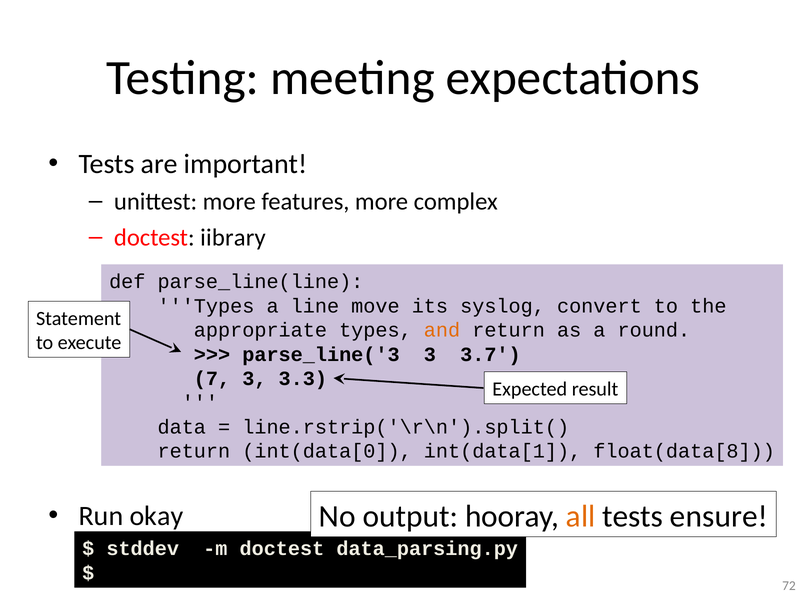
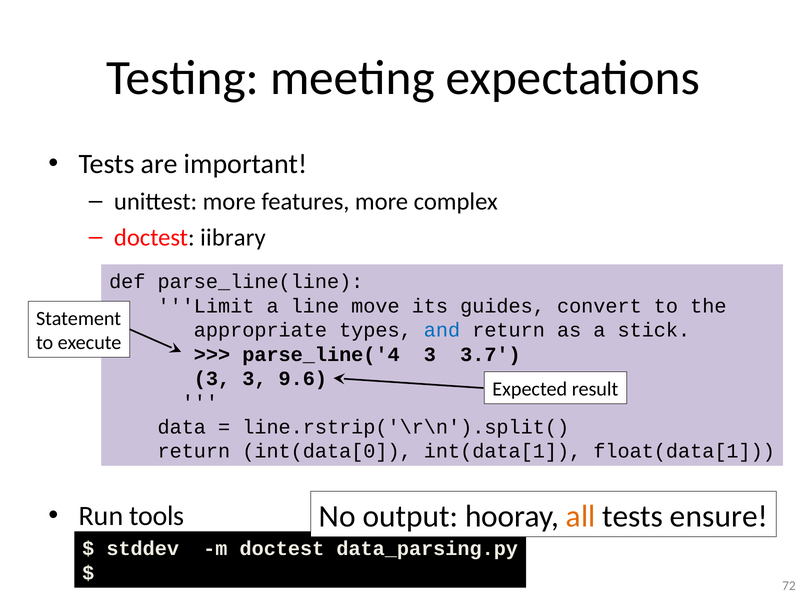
Types: Types -> Limit (206, 306)
syslog: syslog -> guides (503, 306)
and colour: orange -> blue (442, 330)
round: round -> stick (654, 330)
parse_line('3: parse_line('3 -> parse_line('4 (321, 355)
7: 7 -> 3 (212, 379)
3.3: 3.3 -> 9.6 (303, 379)
float(data[8: float(data[8 -> float(data[1 (684, 451)
okay: okay -> tools (157, 516)
